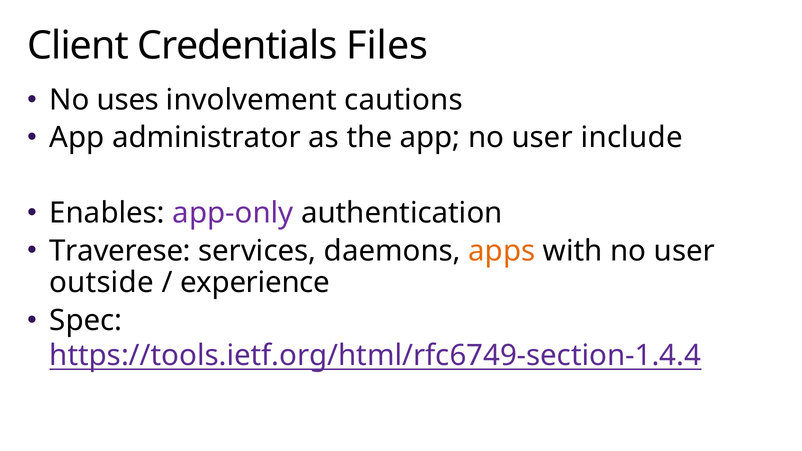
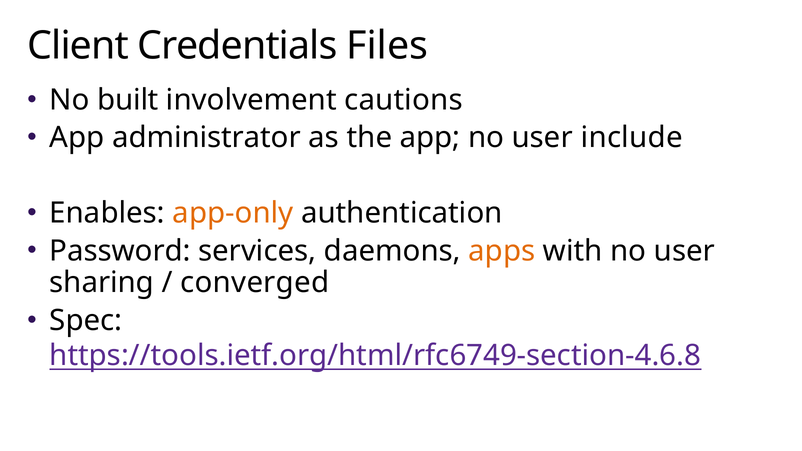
uses: uses -> built (128, 100)
app-only colour: purple -> orange (233, 213)
Traverese: Traverese -> Password (120, 251)
outside: outside -> sharing (102, 283)
experience: experience -> converged (255, 283)
https://tools.ietf.org/html/rfc6749-section-1.4.4: https://tools.ietf.org/html/rfc6749-section-1.4.4 -> https://tools.ietf.org/html/rfc6749-section-4.6.8 (375, 356)
